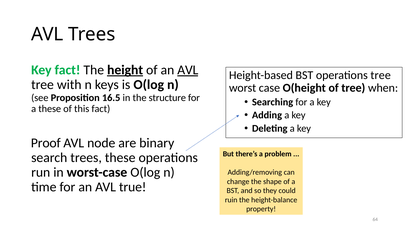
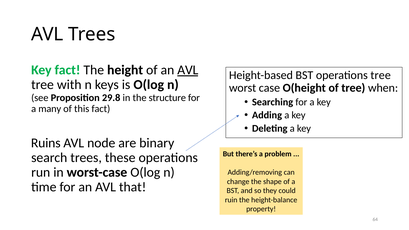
height underline: present -> none (125, 70)
16.5: 16.5 -> 29.8 (111, 98)
a these: these -> many (50, 109)
Proof: Proof -> Ruins (46, 143)
true: true -> that (133, 187)
